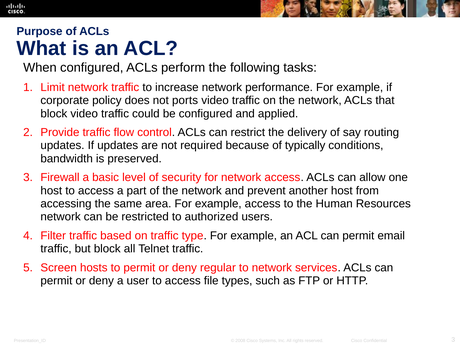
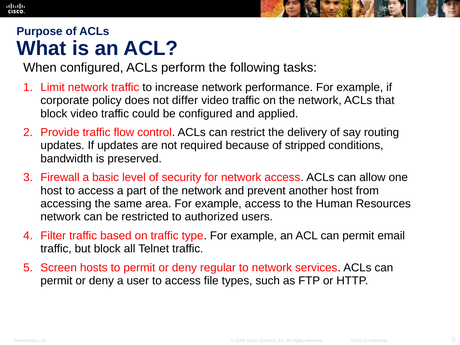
ports: ports -> differ (185, 100)
typically: typically -> stripped (305, 146)
